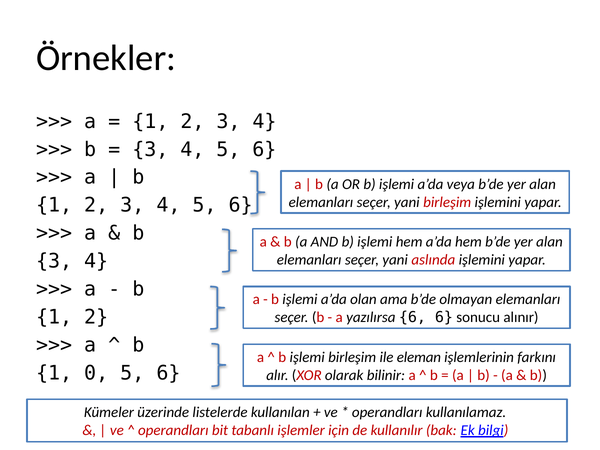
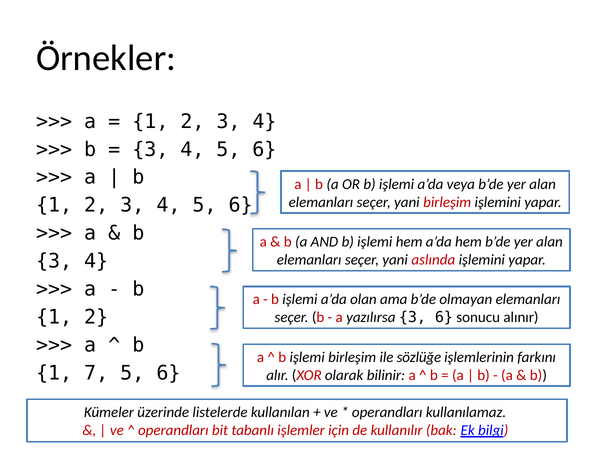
yazılırsa 6: 6 -> 3 (412, 318)
eleman: eleman -> sözlüğe (419, 357)
0: 0 -> 7 (96, 373)
